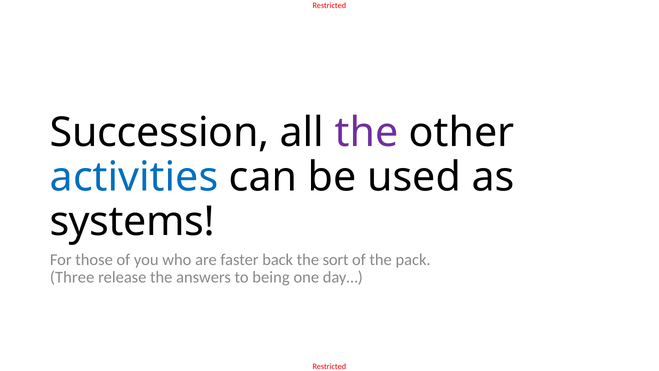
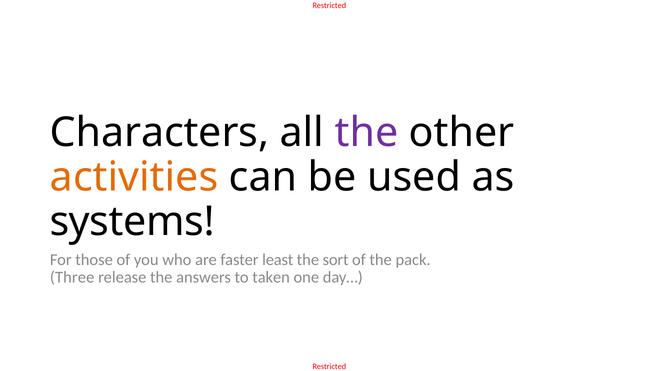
Succession: Succession -> Characters (160, 133)
activities colour: blue -> orange (134, 177)
back: back -> least (278, 259)
being: being -> taken (271, 277)
